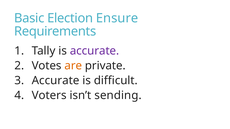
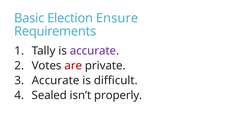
are colour: orange -> red (73, 66)
Voters: Voters -> Sealed (49, 96)
sending: sending -> properly (118, 96)
